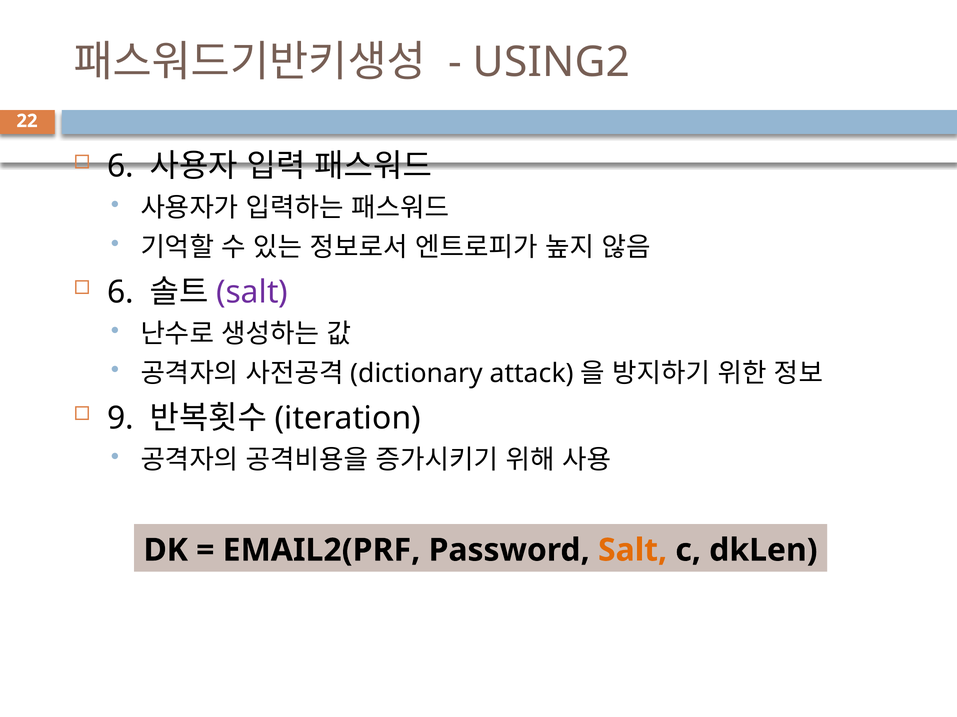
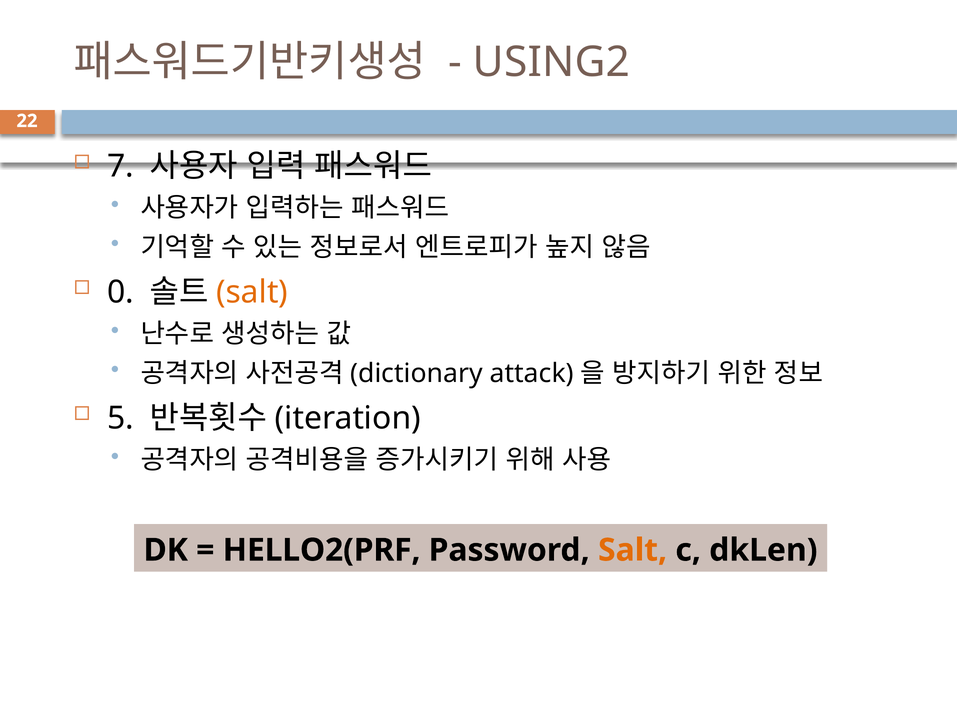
6: 6 -> 7 (120, 166)
6: 6 -> 0 (120, 292)
salt colour: purple -> orange (252, 292)
9: 9 -> 5 (120, 418)
EMAIL2(PRF: EMAIL2(PRF -> HELLO2(PRF (322, 551)
